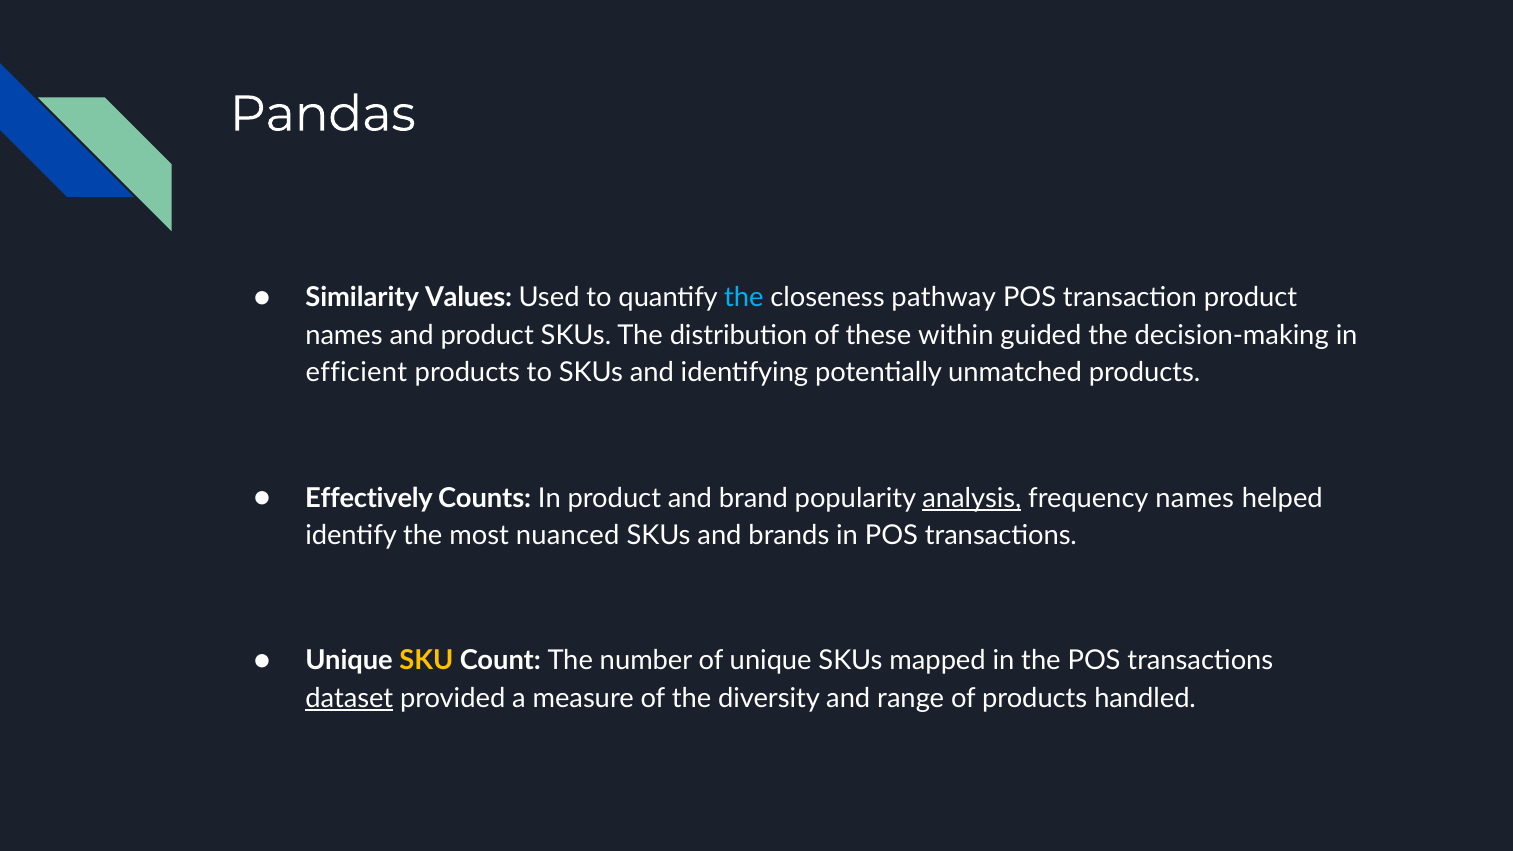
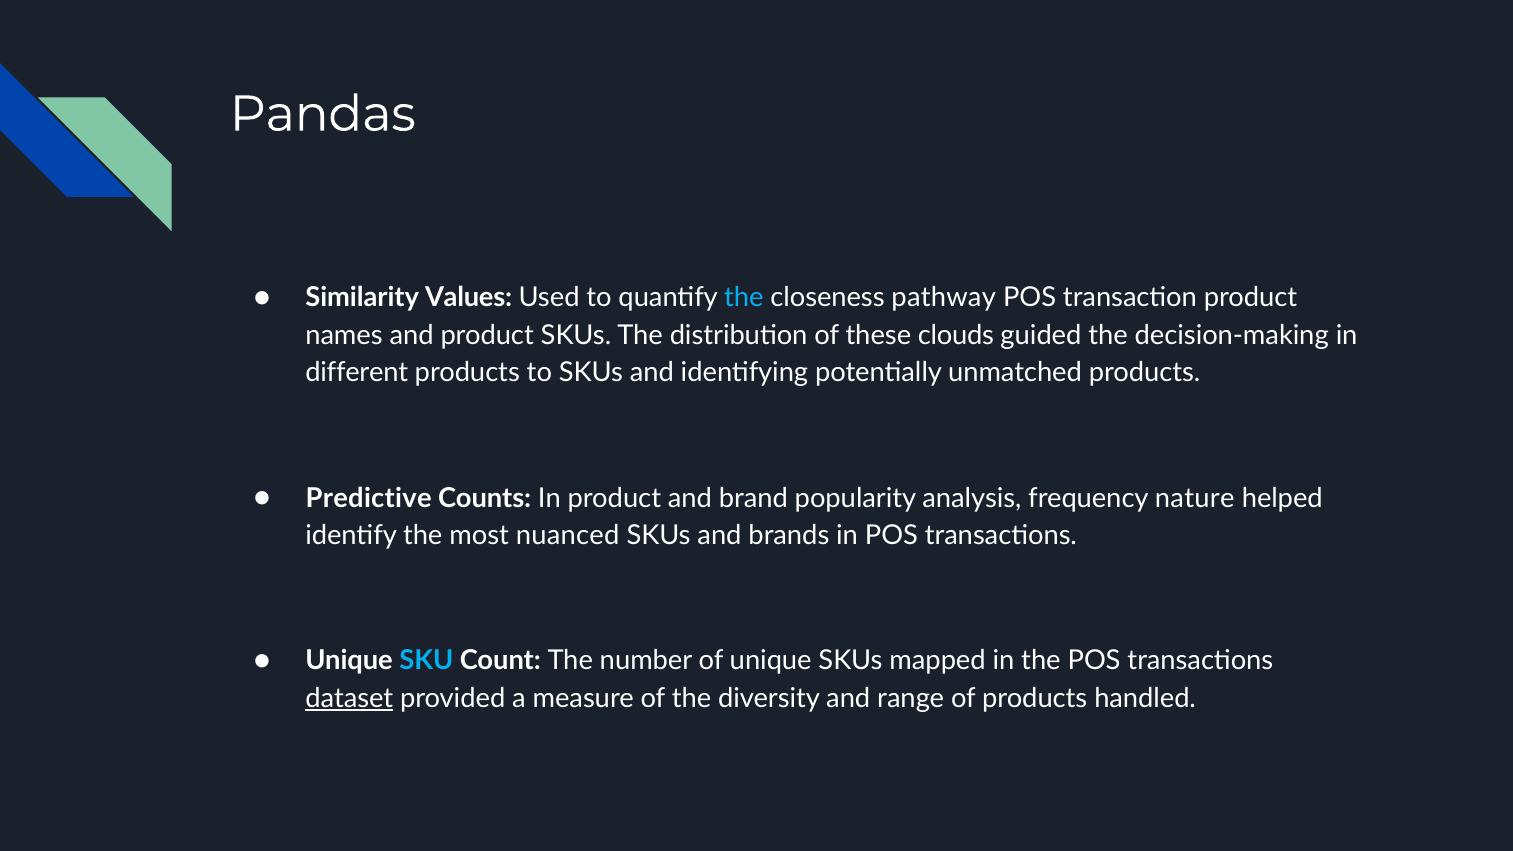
within: within -> clouds (956, 335)
efficient: efficient -> different (357, 373)
Effectively: Effectively -> Predictive (369, 498)
analysis underline: present -> none (972, 498)
frequency names: names -> nature (1195, 498)
SKU colour: yellow -> light blue (426, 661)
